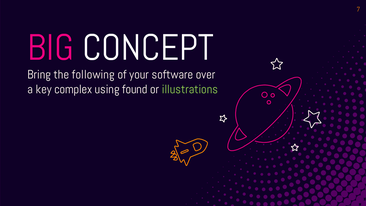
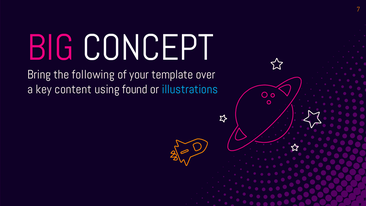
software: software -> template (172, 75)
complex: complex -> content (73, 89)
illustrations colour: light green -> light blue (190, 89)
